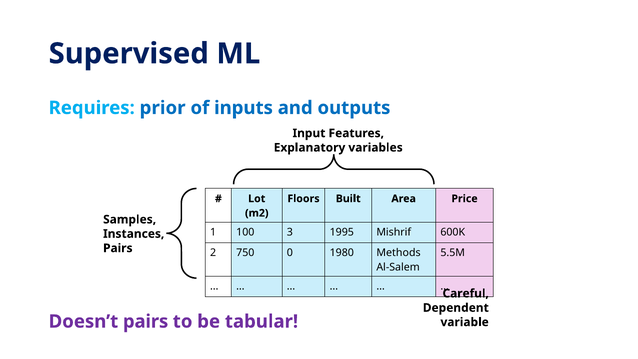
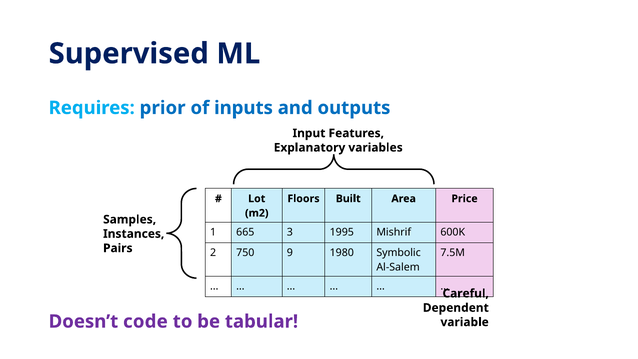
100: 100 -> 665 (245, 232)
0: 0 -> 9 (290, 253)
Methods: Methods -> Symbolic (399, 253)
5.5M: 5.5M -> 7.5M (453, 253)
Doesn’t pairs: pairs -> code (145, 321)
